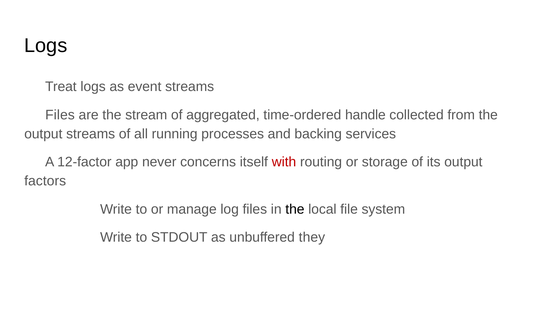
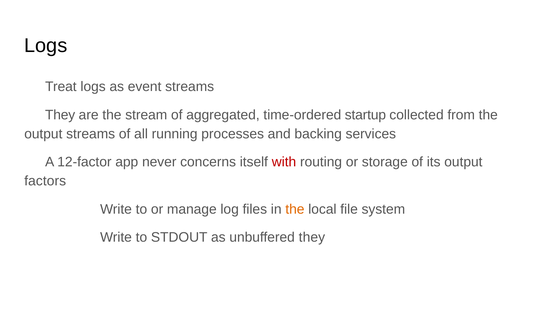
ℹ️ Files: Files -> They (60, 115)
handle: handle -> startup (365, 115)
the colour: black -> orange (295, 209)
